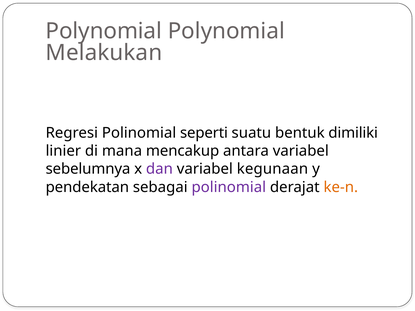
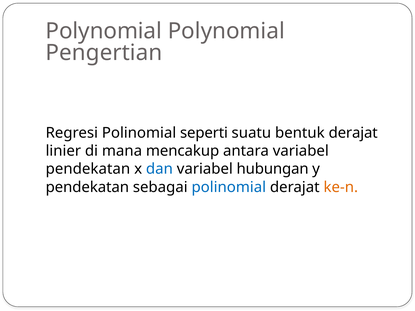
Melakukan: Melakukan -> Pengertian (104, 53)
bentuk dimiliki: dimiliki -> derajat (353, 133)
sebelumnya: sebelumnya -> pendekatan (88, 169)
dan colour: purple -> blue (159, 169)
kegunaan: kegunaan -> hubungan (273, 169)
polinomial colour: purple -> blue (229, 187)
